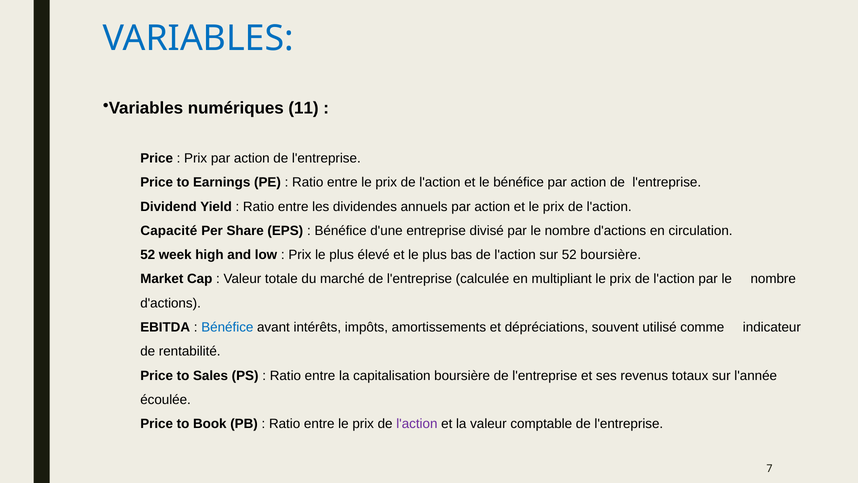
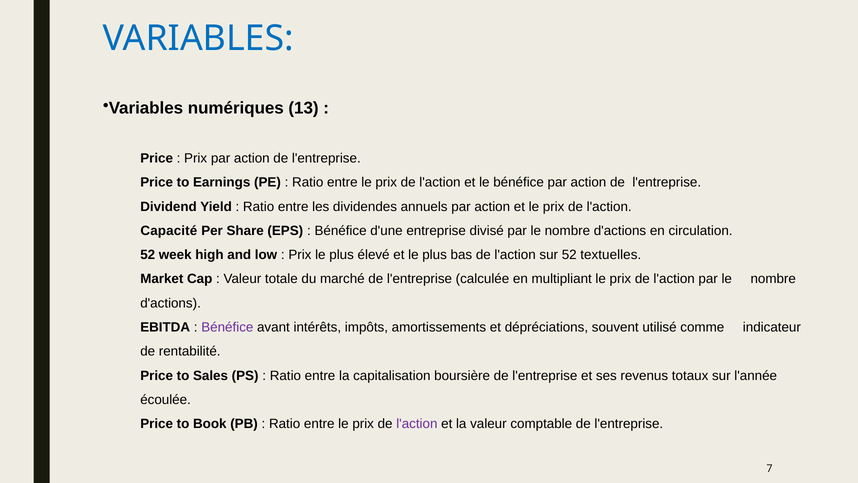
11: 11 -> 13 (304, 108)
52 boursière: boursière -> textuelles (611, 255)
Bénéfice colour: blue -> purple (227, 327)
